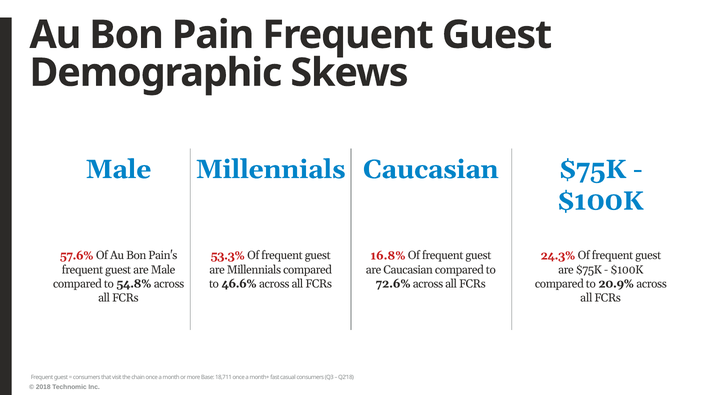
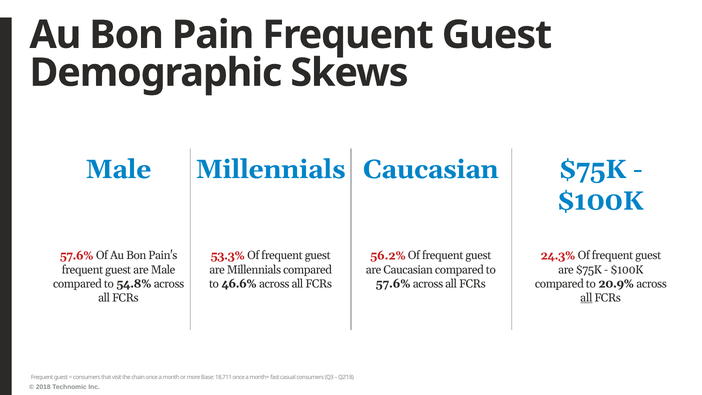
16.8%: 16.8% -> 56.2% (388, 256)
72.6%: 72.6% -> 57.6% (393, 284)
all underline: none -> present (586, 298)
